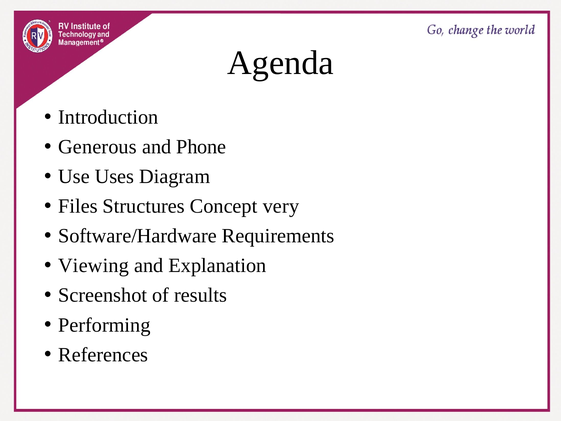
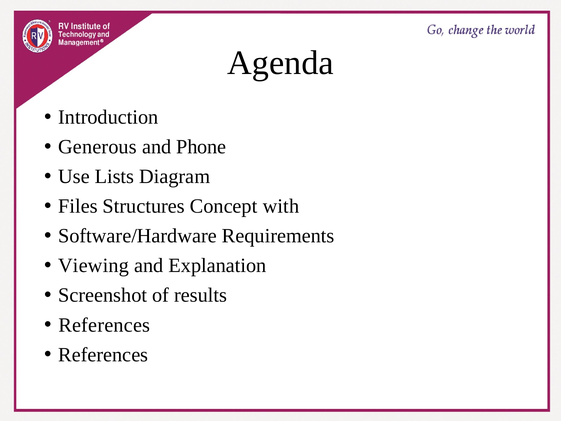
Uses: Uses -> Lists (114, 176)
very: very -> with (281, 206)
Performing: Performing -> References (104, 325)
